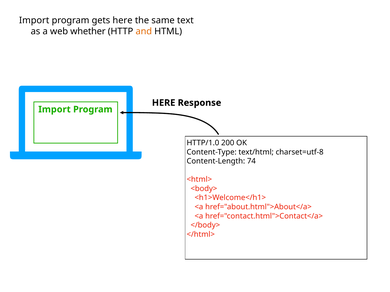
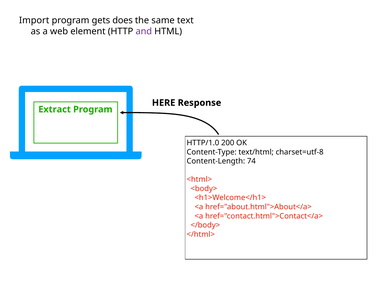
gets here: here -> does (123, 20)
whether: whether -> element (88, 31)
and colour: orange -> purple (144, 31)
Import: Import -> Extract (55, 110)
